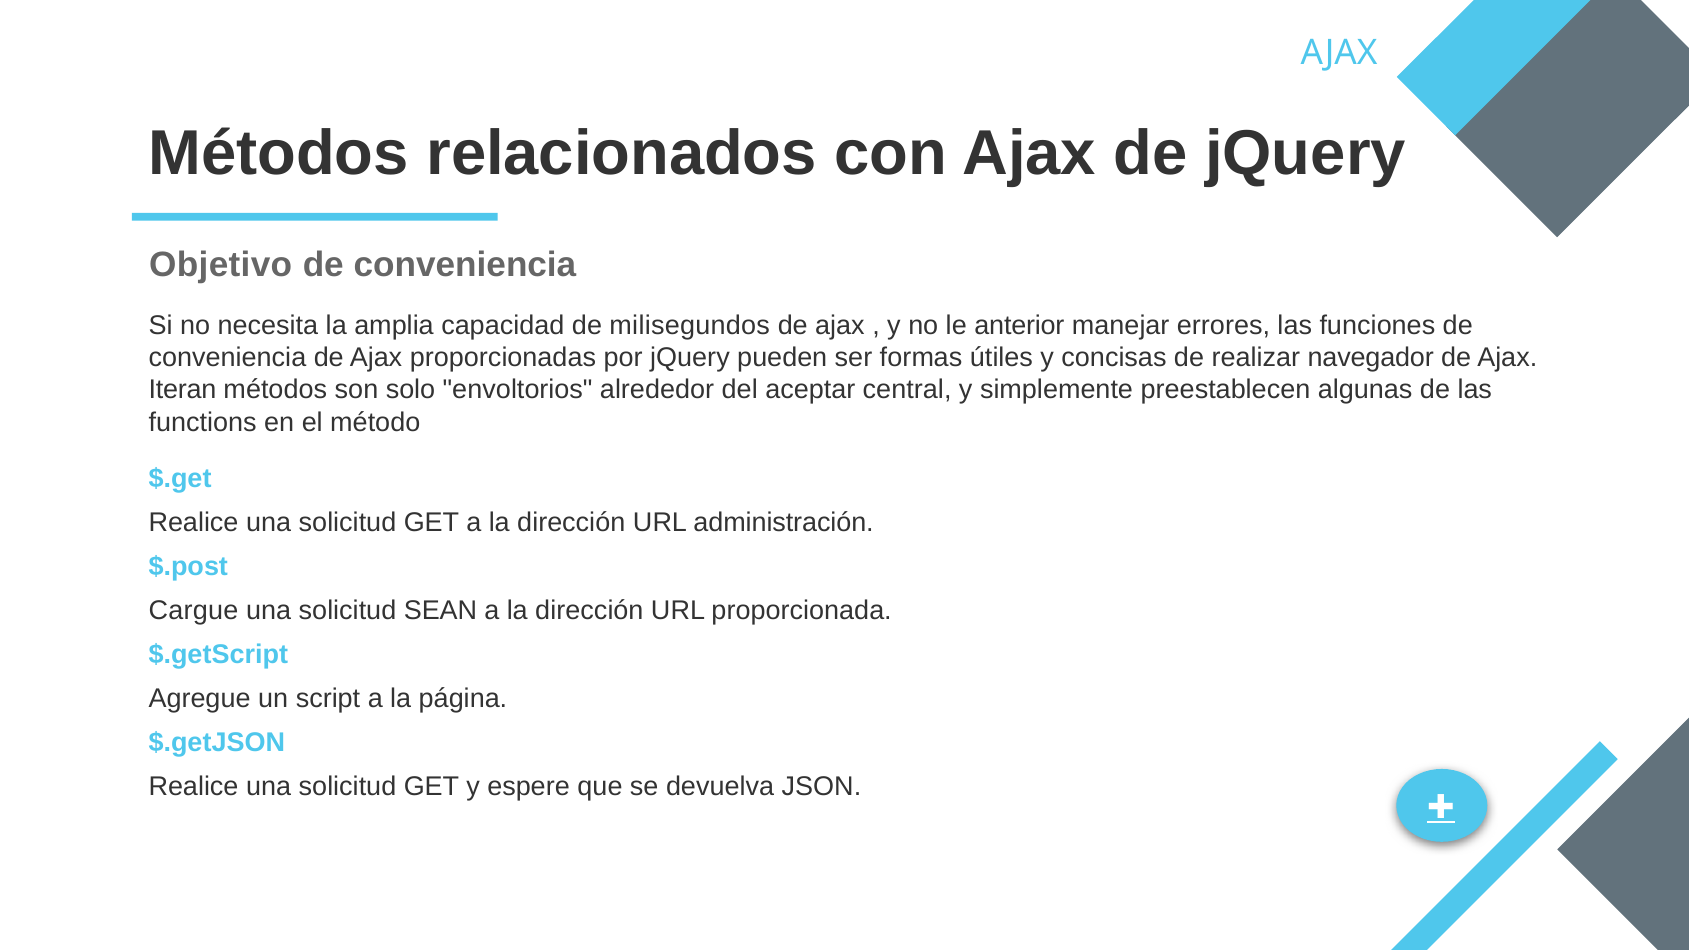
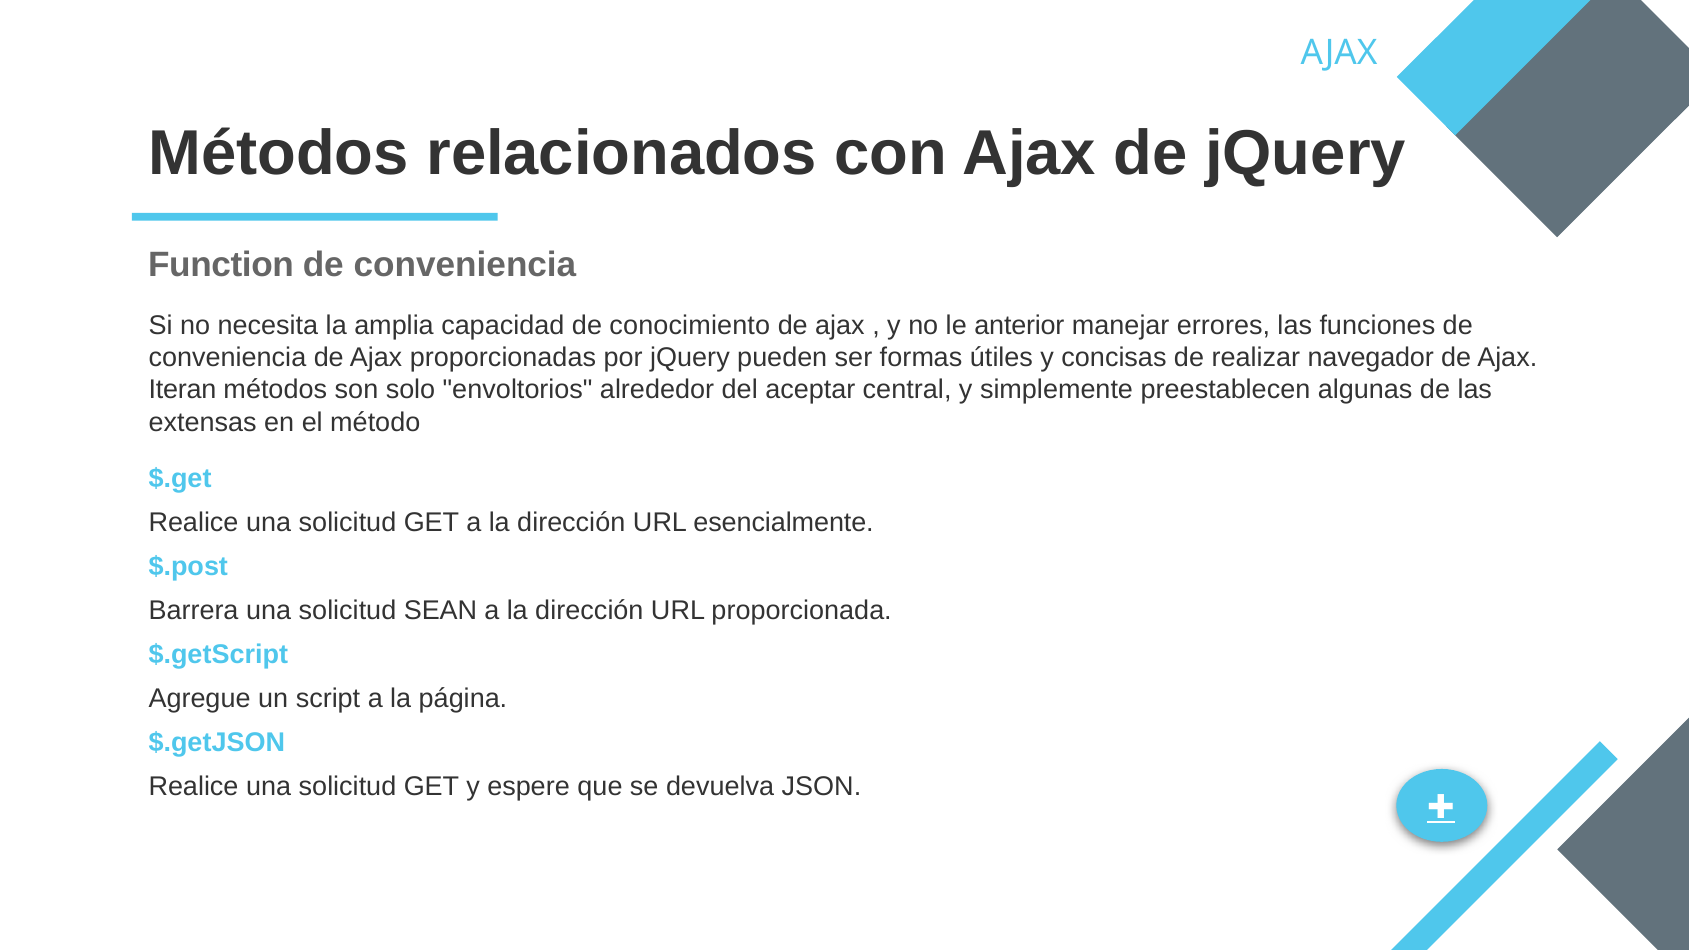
Objetivo: Objetivo -> Function (221, 265)
milisegundos: milisegundos -> conocimiento (690, 325)
functions: functions -> extensas (203, 422)
administración: administración -> esencialmente (784, 522)
Cargue: Cargue -> Barrera (194, 611)
